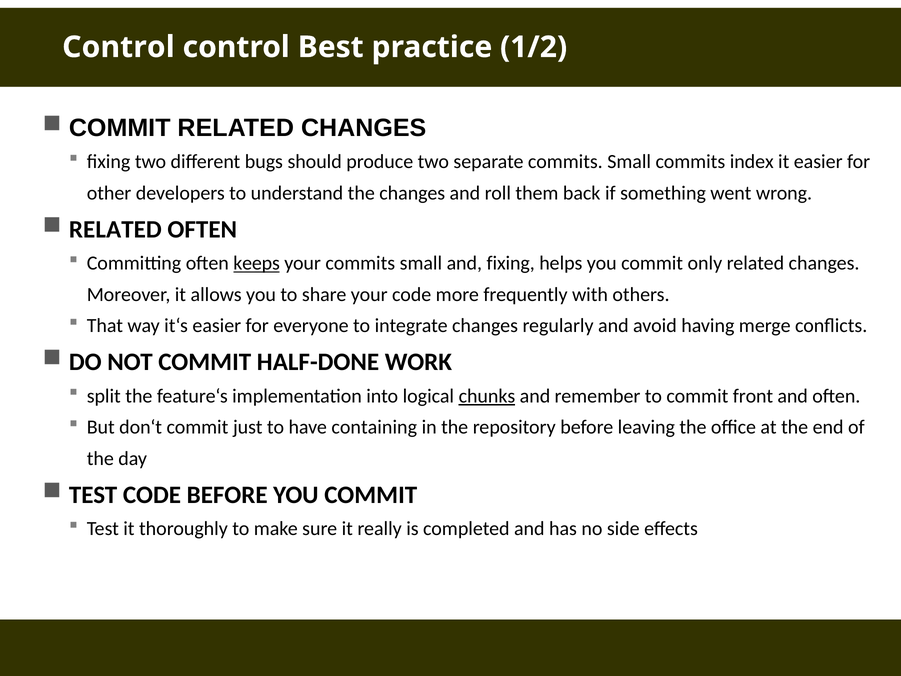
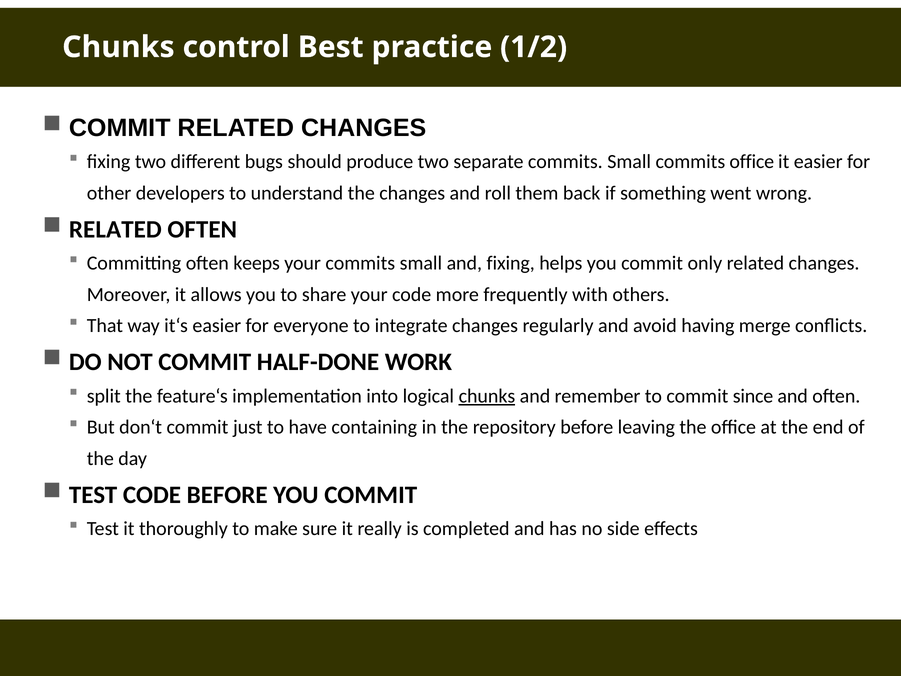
Control: Control -> Chunks (118, 47)
commits index: index -> office (752, 162)
keeps underline: present -> none (257, 263)
front: front -> since (753, 396)
